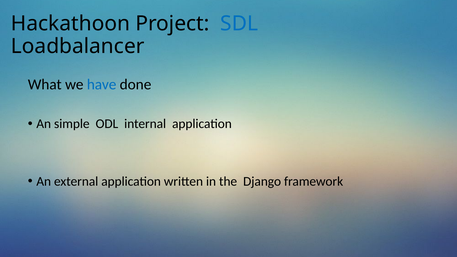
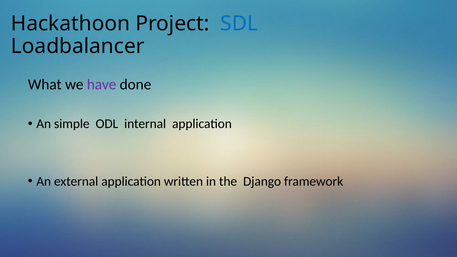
have colour: blue -> purple (102, 85)
